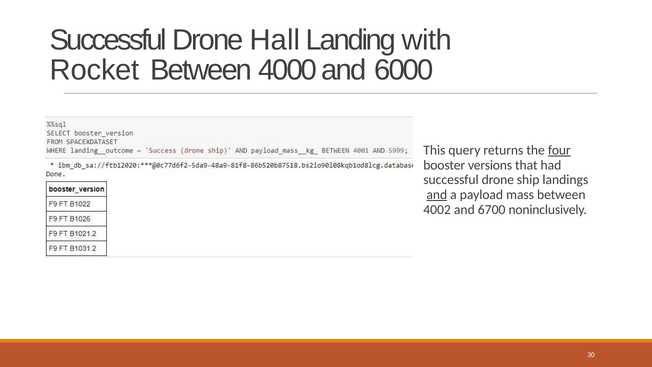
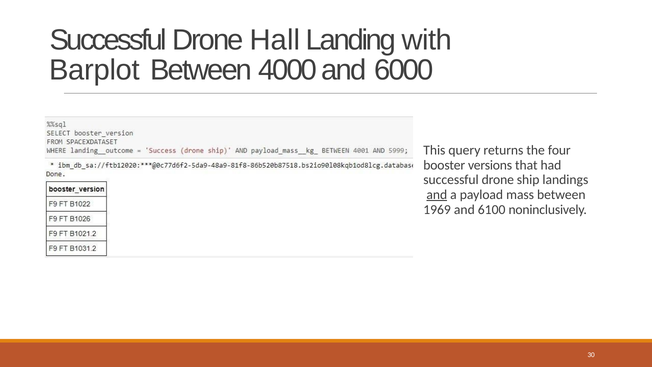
Rocket: Rocket -> Barplot (95, 70)
four underline: present -> none (559, 150)
4002: 4002 -> 1969 (437, 209)
6700: 6700 -> 6100 (492, 209)
